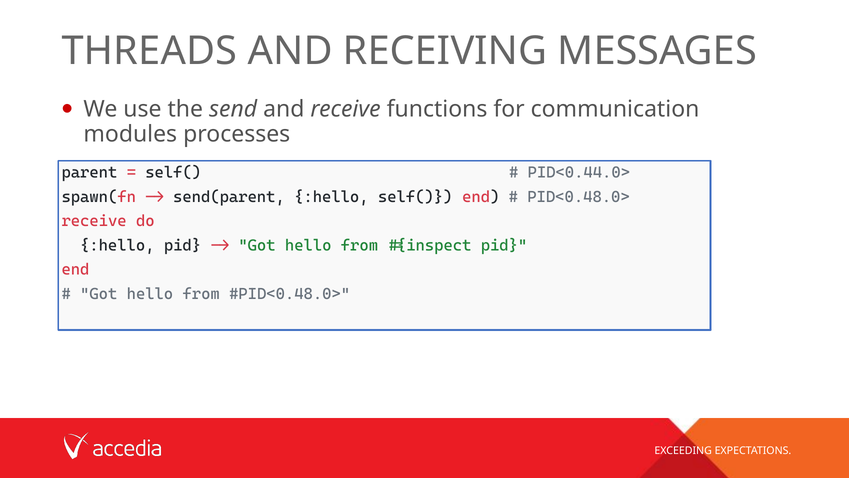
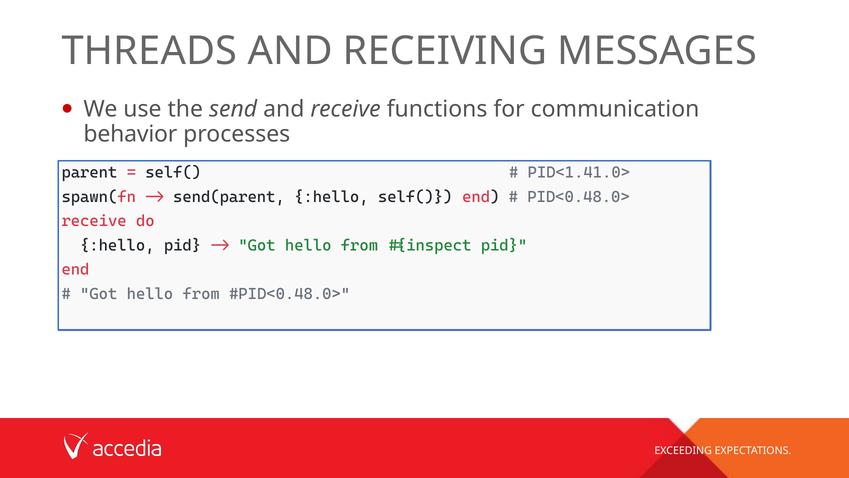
modules: modules -> behavior (130, 134)
PID<0.44.0>: PID<0.44.0> -> PID<1.41.0> (579, 172)
